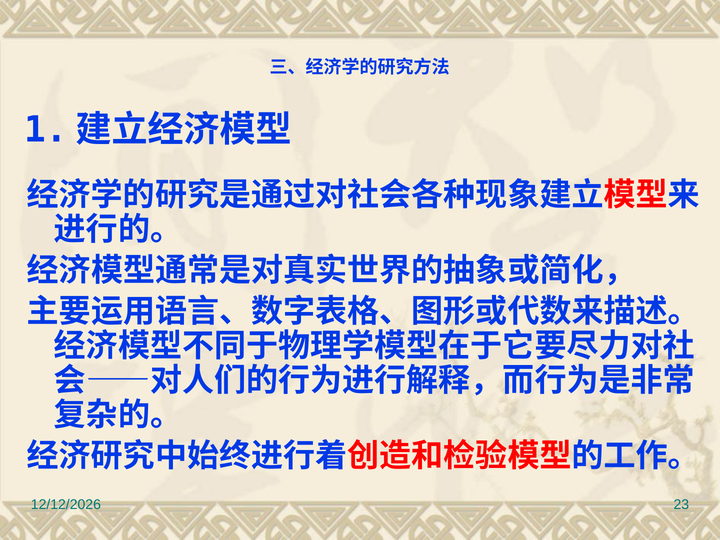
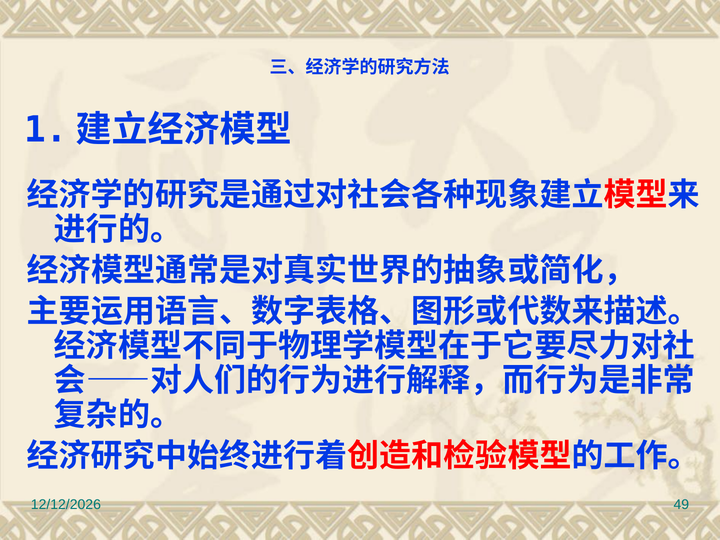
23: 23 -> 49 (681, 505)
